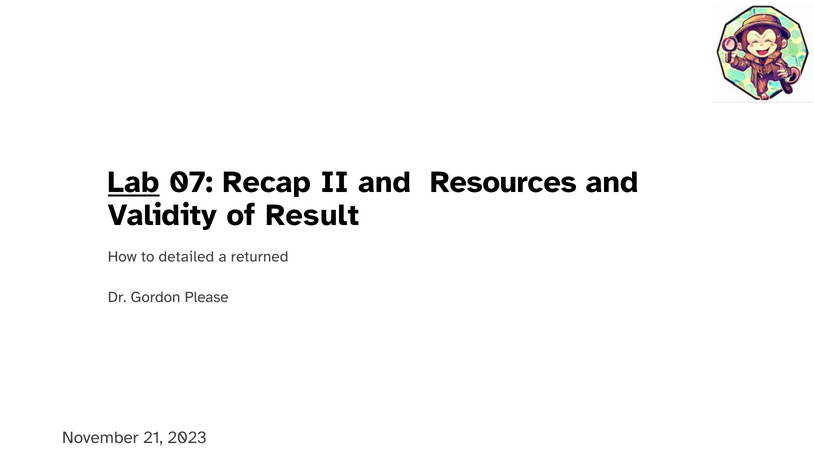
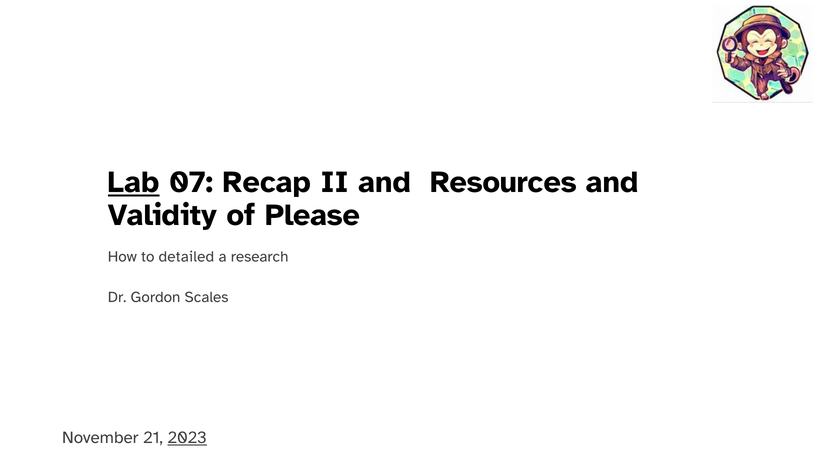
Result: Result -> Please (313, 215)
returned: returned -> research (260, 256)
Please: Please -> Scales (207, 297)
2023 underline: none -> present (187, 438)
